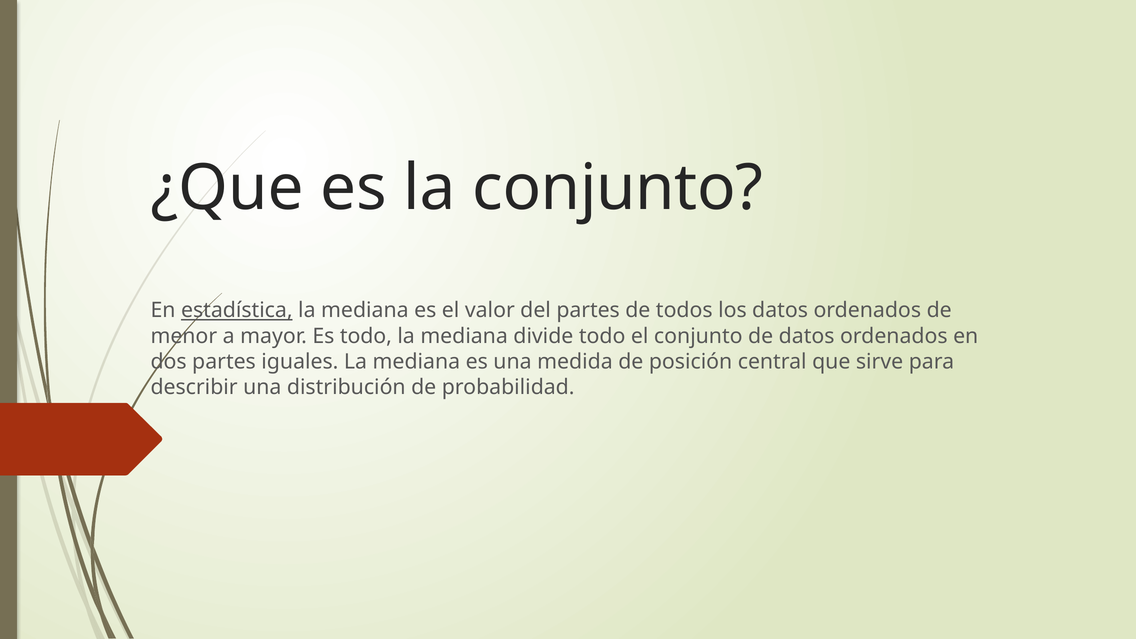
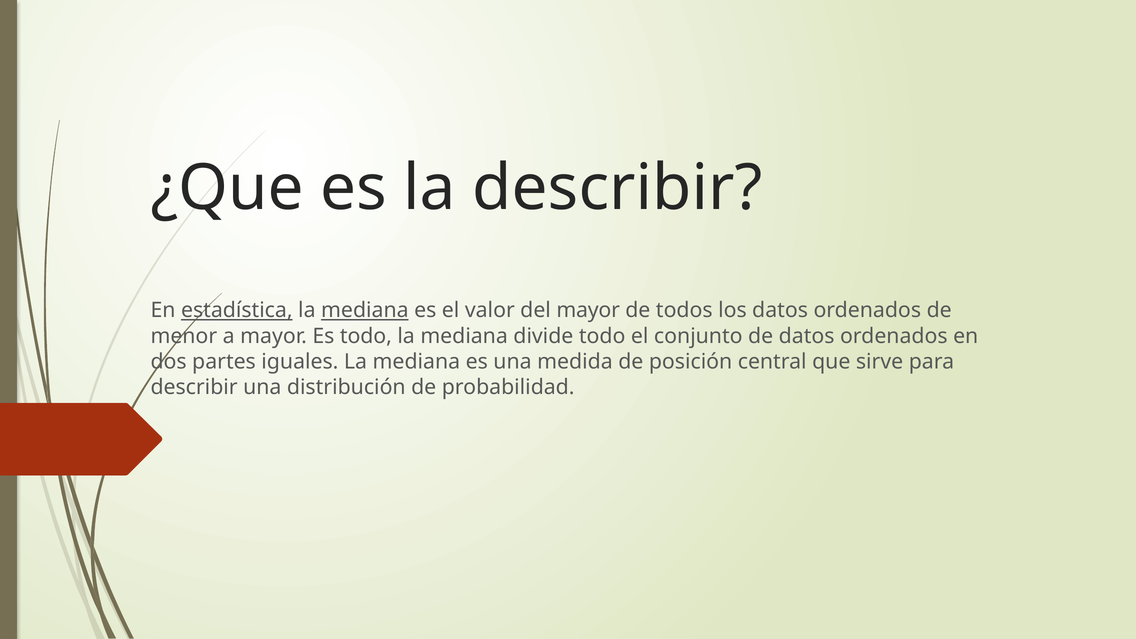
la conjunto: conjunto -> describir (618, 188)
mediana underline: none -> present (365, 310)
del partes: partes -> mayor (588, 310)
